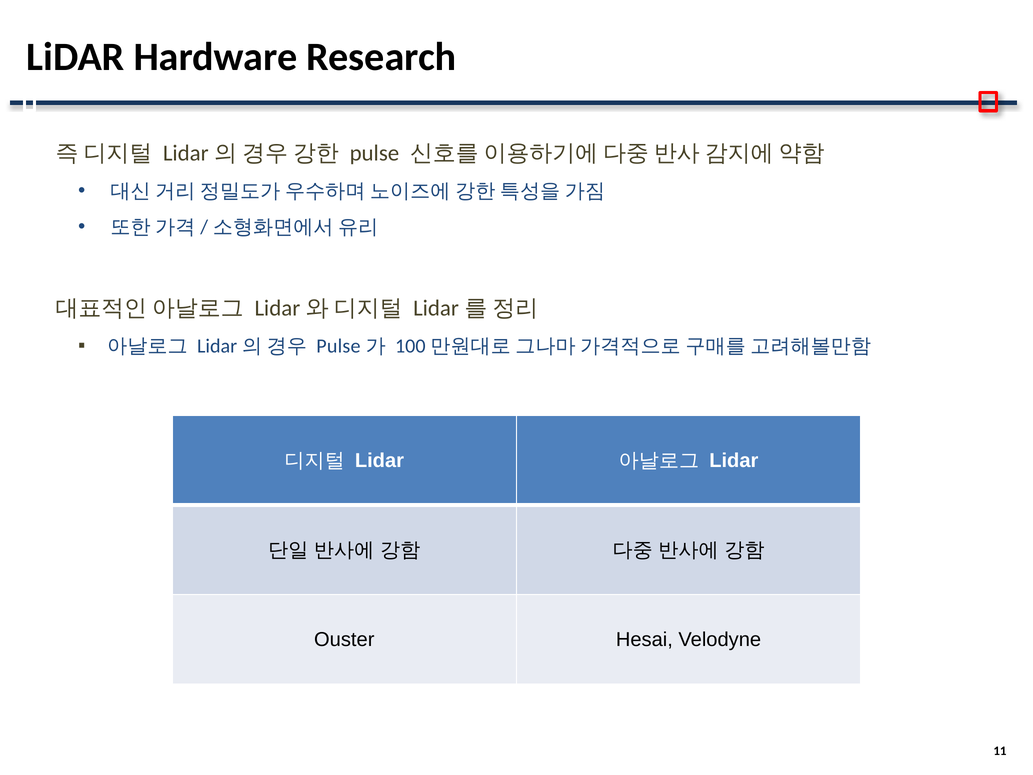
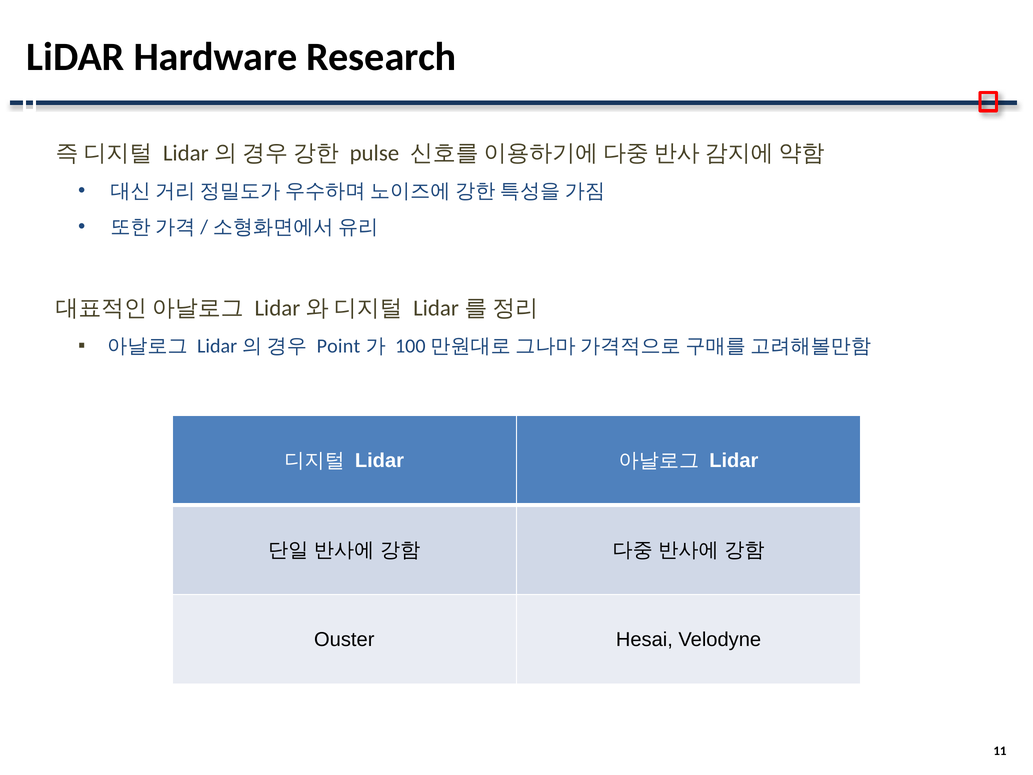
Pulse: Pulse -> Point (338, 346)
